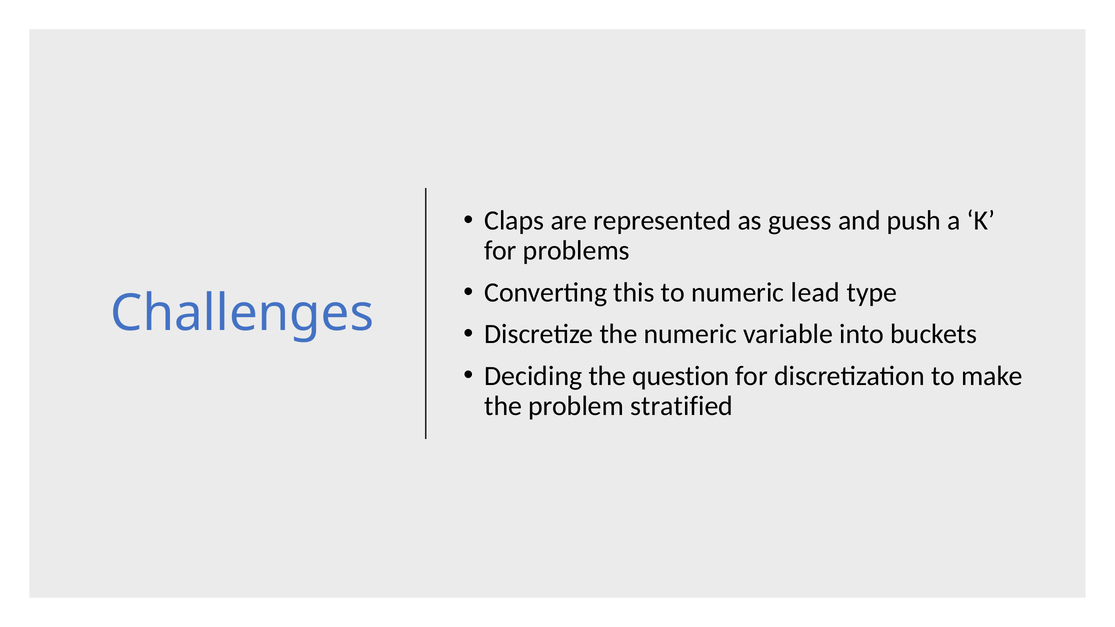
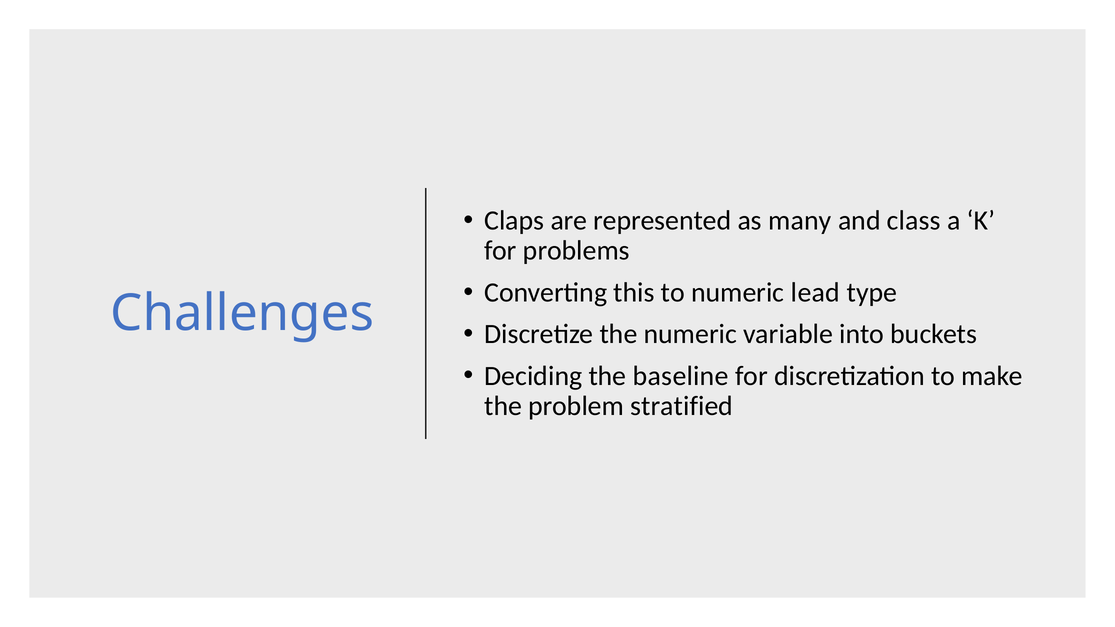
guess: guess -> many (800, 221)
push: push -> class (914, 221)
question: question -> baseline (681, 376)
